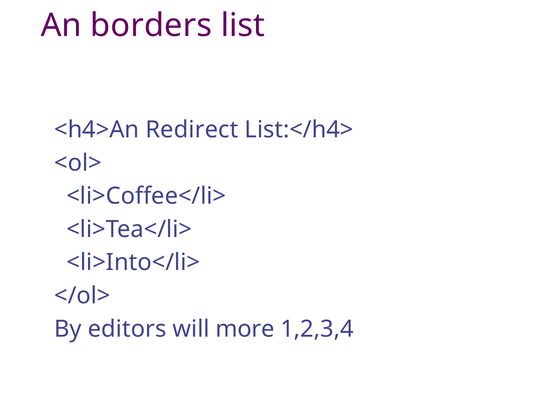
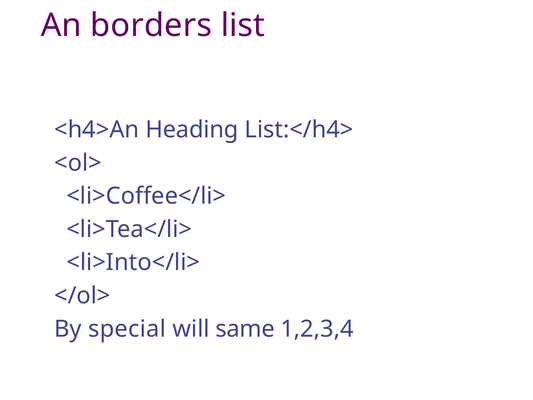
Redirect: Redirect -> Heading (192, 130)
editors: editors -> special (127, 329)
more: more -> same (245, 329)
